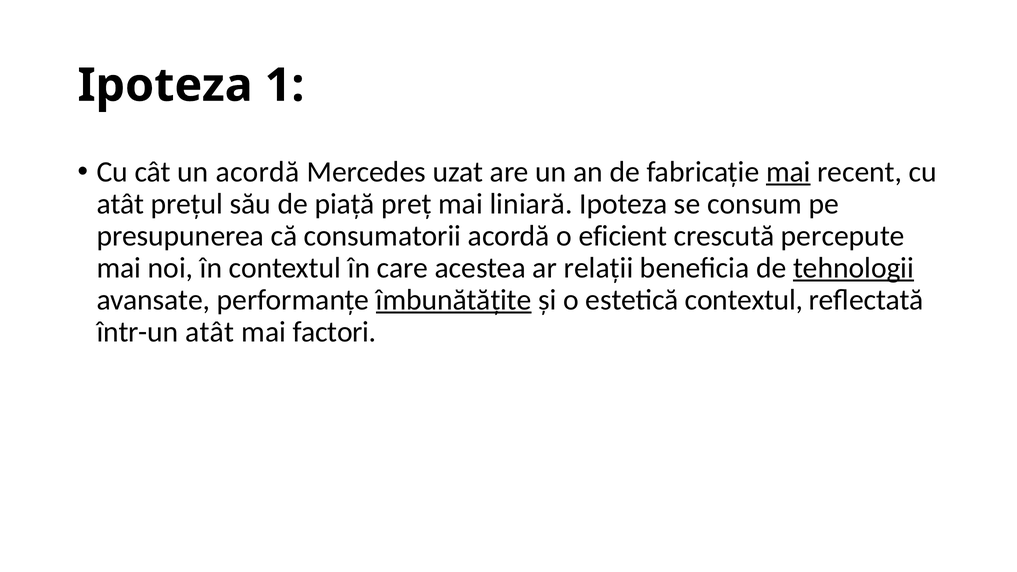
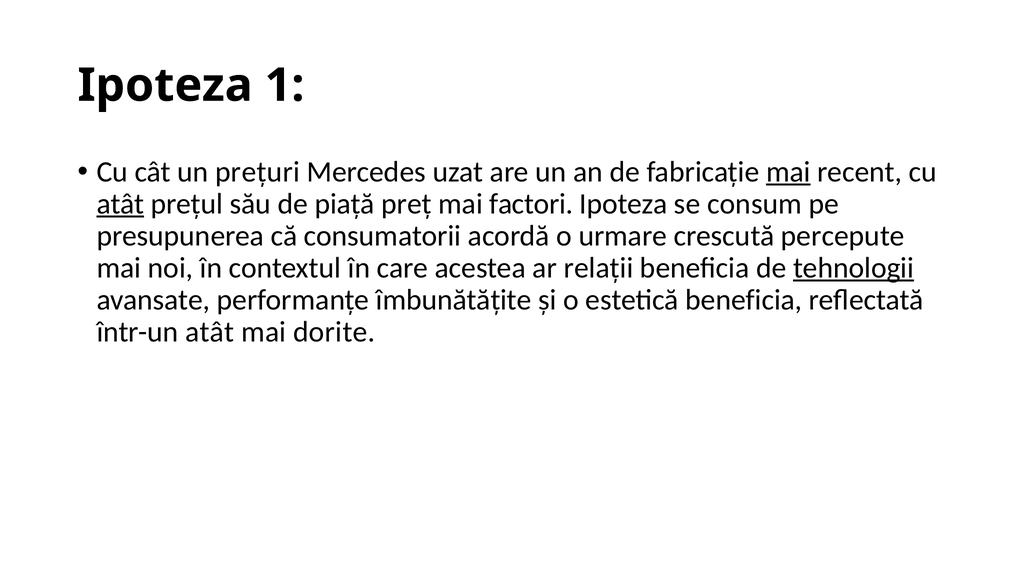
un acordă: acordă -> prețuri (258, 172)
atât underline: none -> present (120, 204)
liniară: liniară -> factori (531, 204)
eficient: eficient -> urmare (623, 236)
îmbunătățite underline: present -> none (454, 300)
estetică contextul: contextul -> beneficia (744, 300)
factori: factori -> dorite (334, 332)
